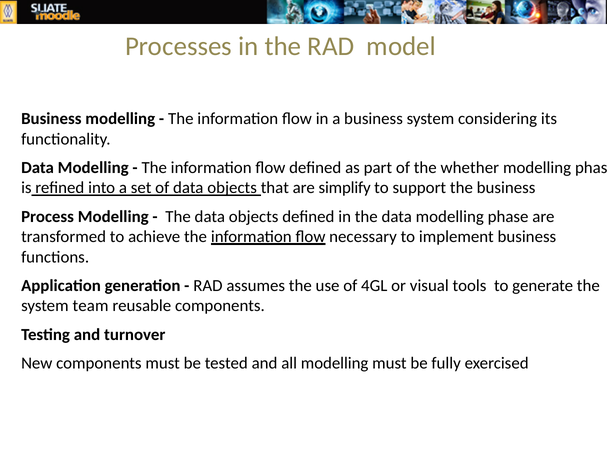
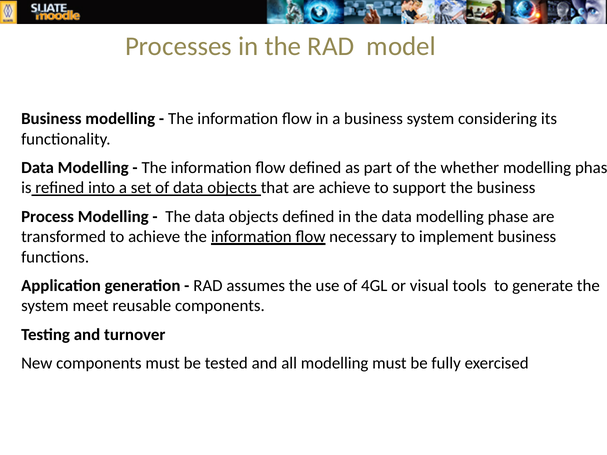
are simplify: simplify -> achieve (345, 188)
team: team -> meet (91, 306)
